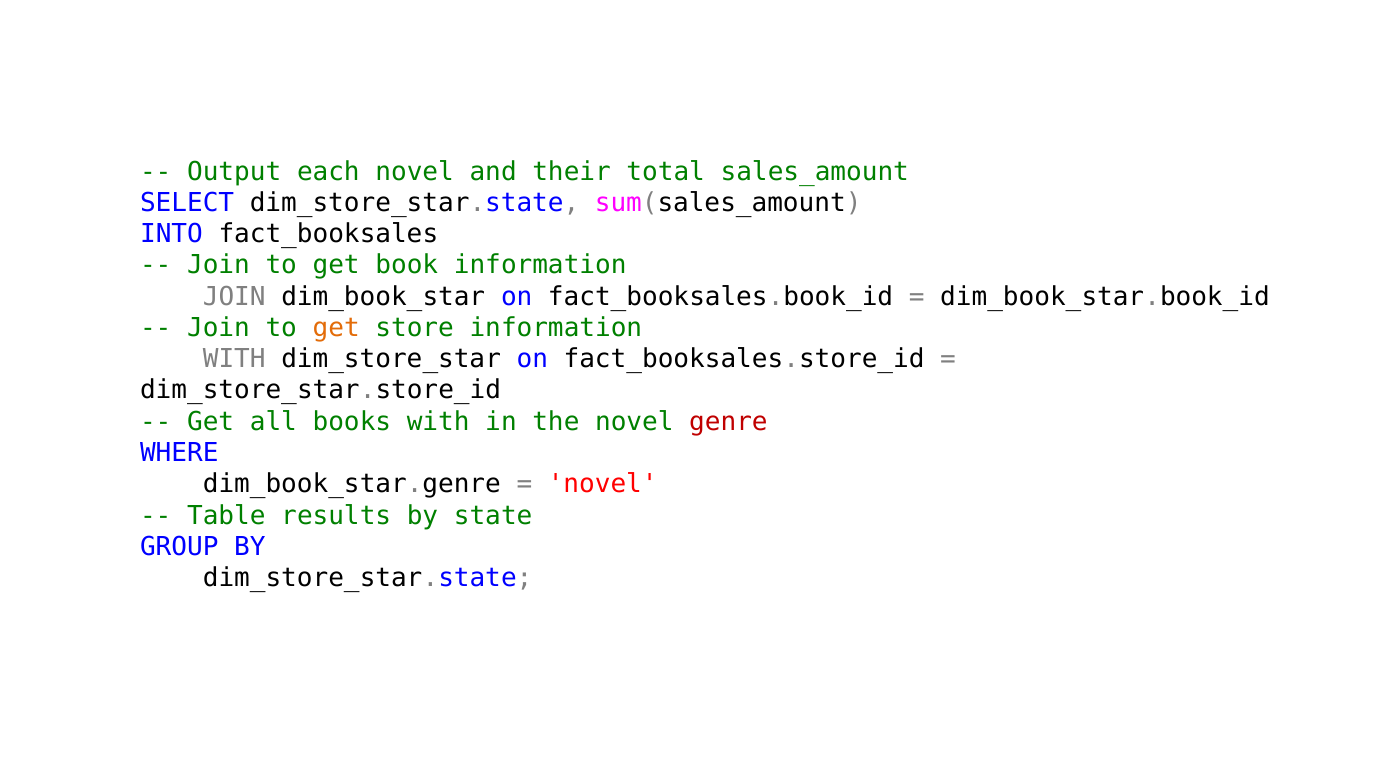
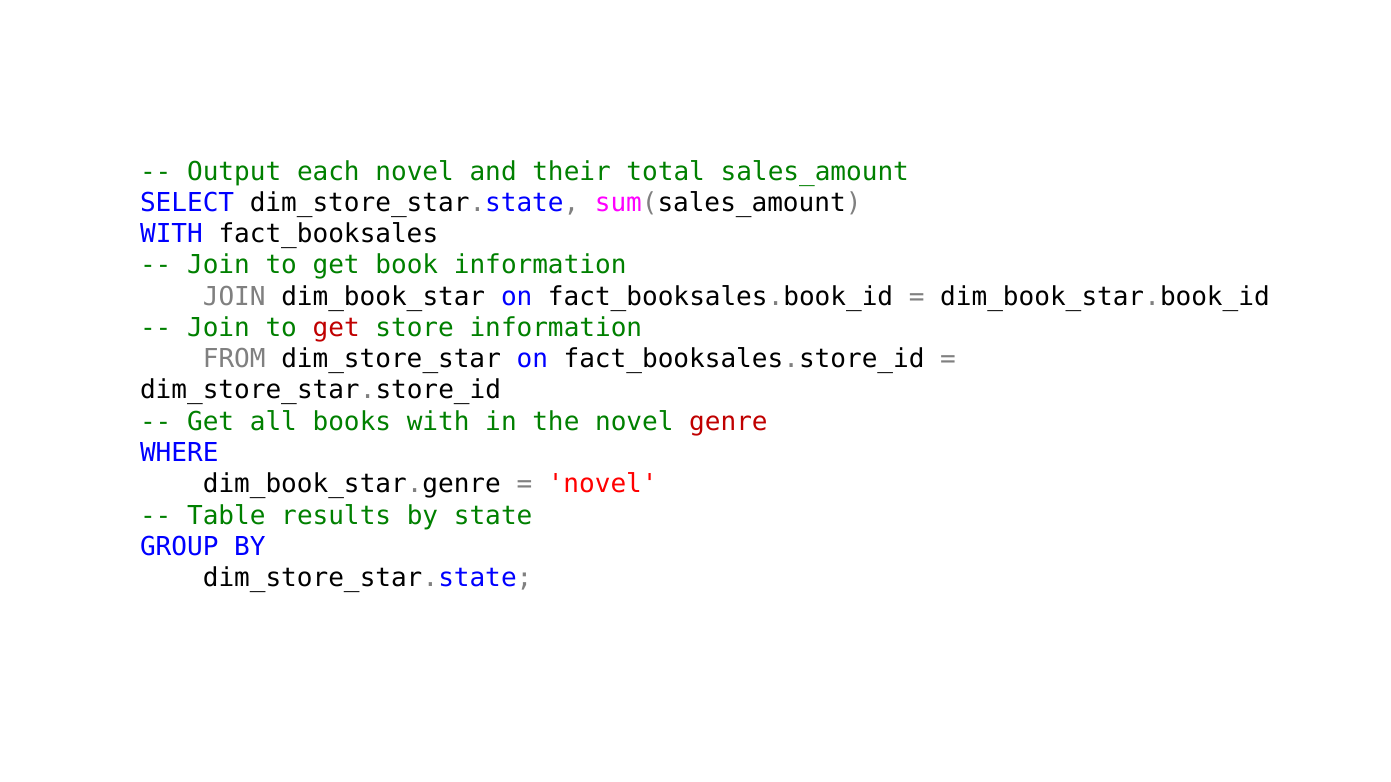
INTO: INTO -> WITH (171, 234)
get colour: orange -> red (336, 328)
WITH: WITH -> FROM (234, 359)
